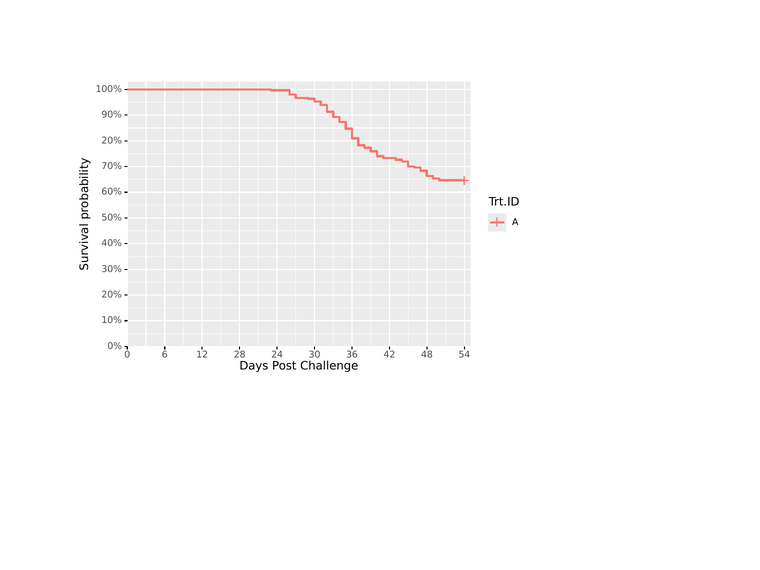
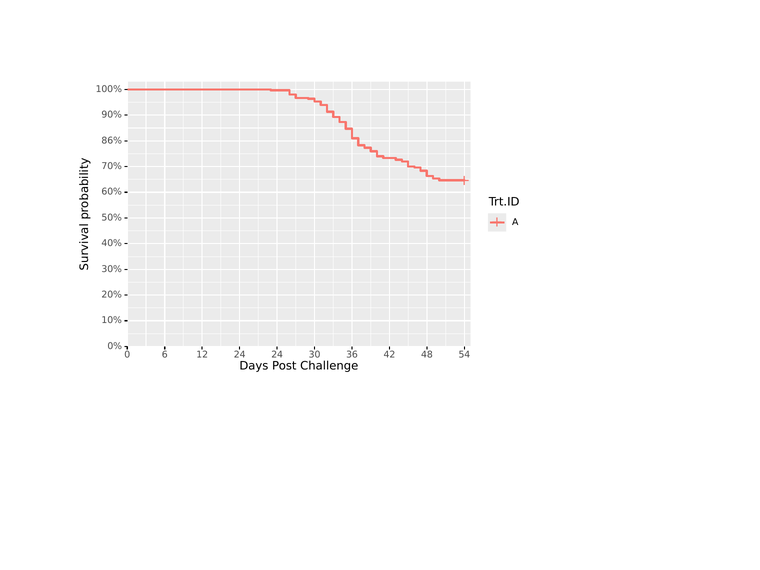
20%: 20% -> 86% (112, 140)
12 28: 28 -> 24 (240, 355)
